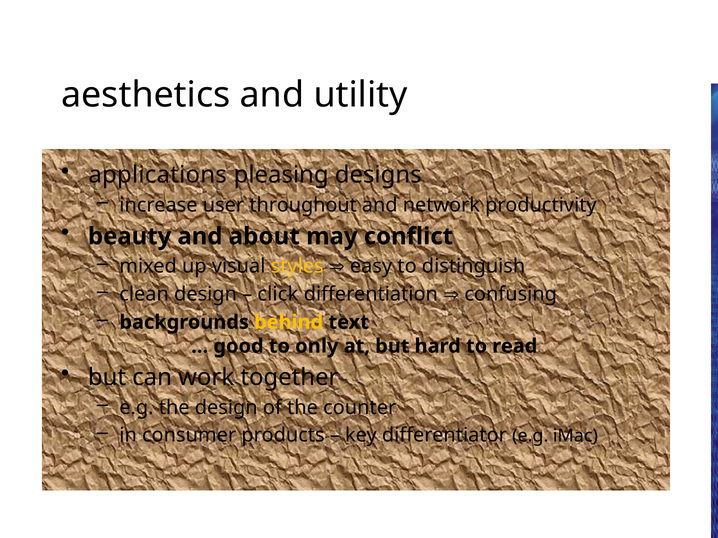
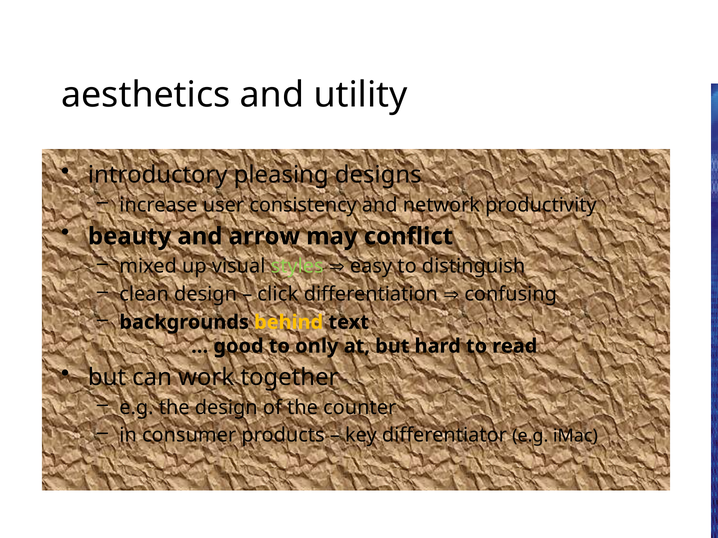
applications: applications -> introductory (158, 175)
throughout: throughout -> consistency (303, 205)
about: about -> arrow (264, 237)
styles colour: yellow -> light green (297, 267)
